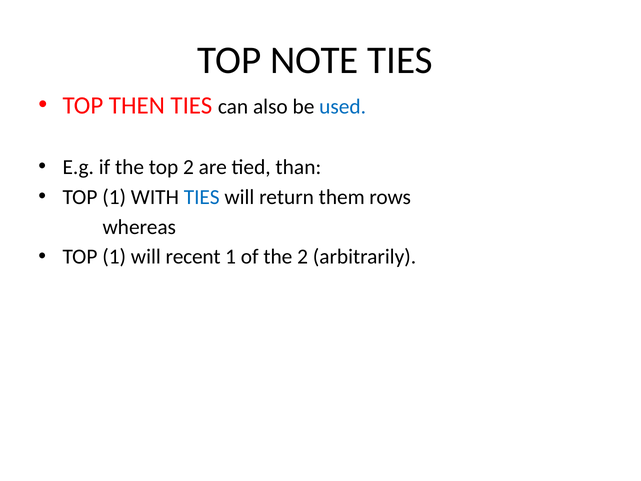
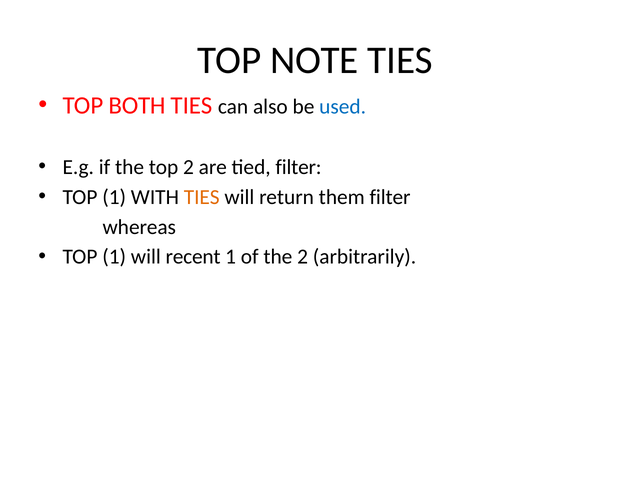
THEN: THEN -> BOTH (137, 105)
tied than: than -> filter (299, 167)
TIES colour: blue -> orange (202, 197)
them rows: rows -> filter (390, 197)
